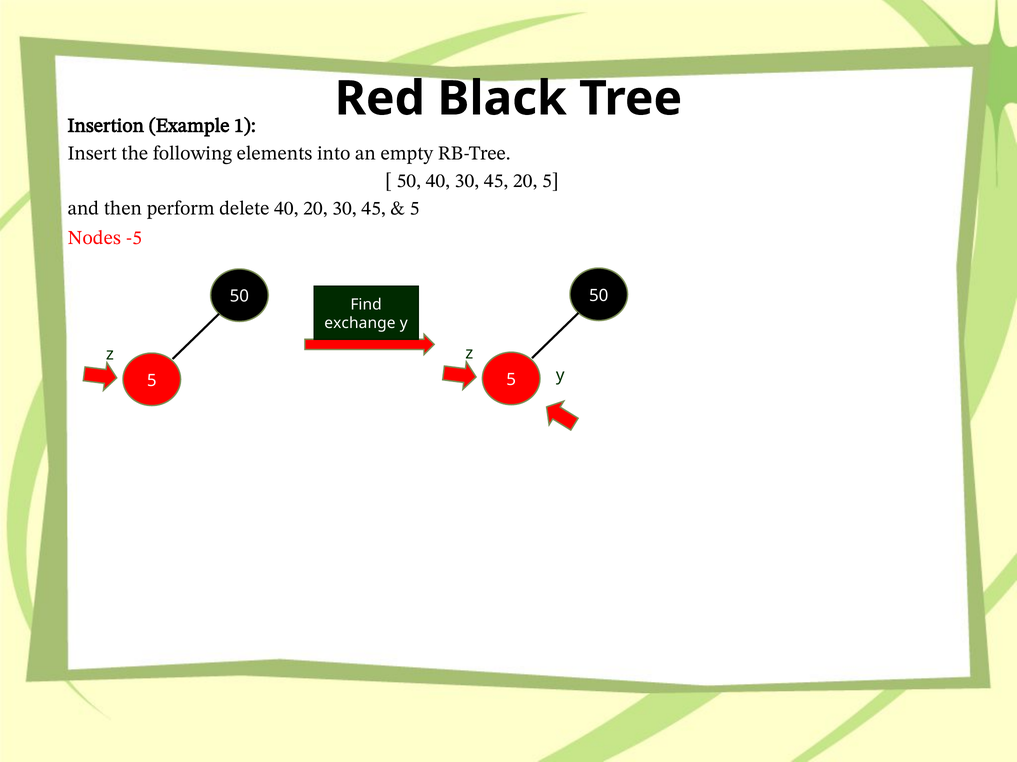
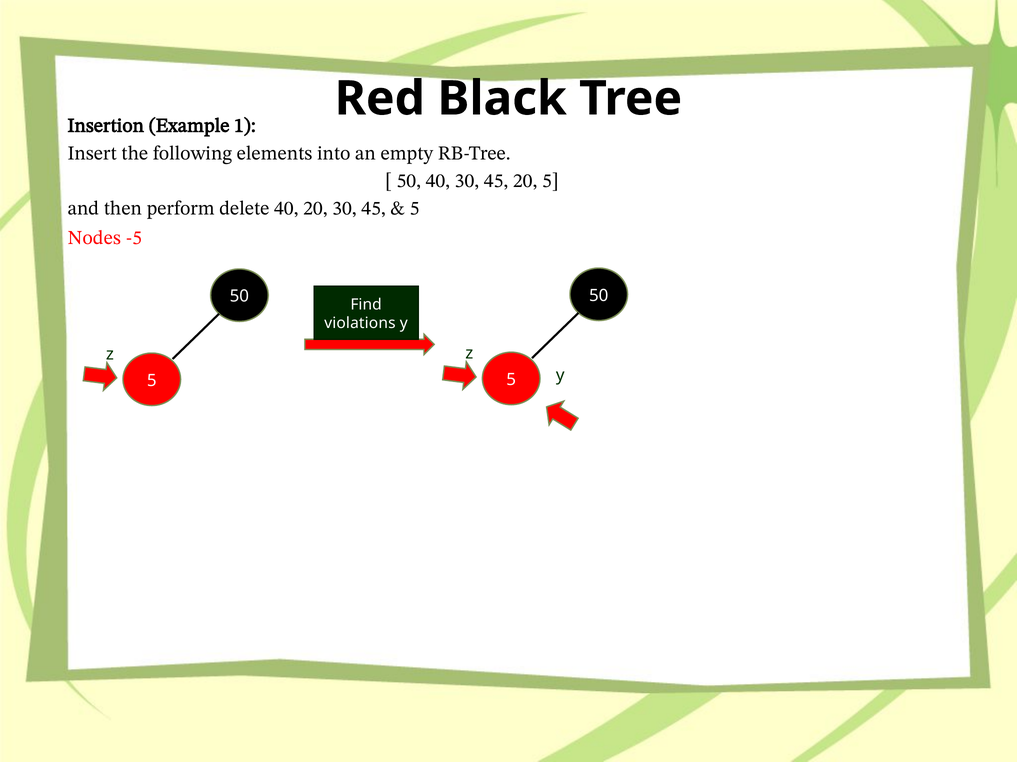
exchange: exchange -> violations (360, 324)
